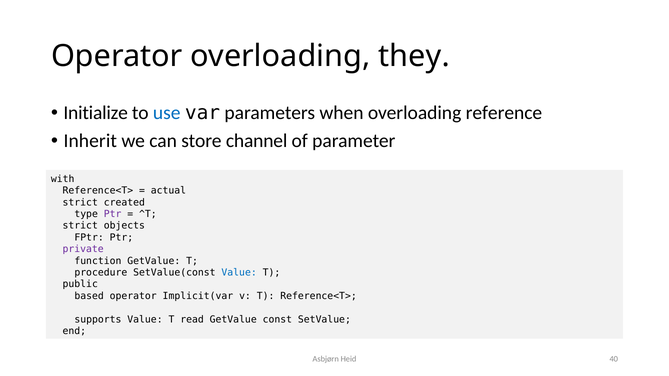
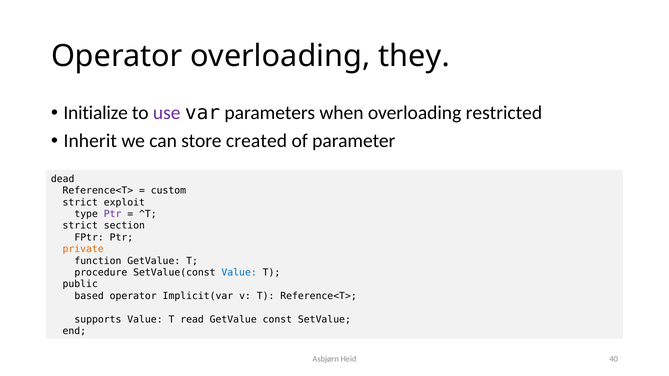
use colour: blue -> purple (167, 113)
reference: reference -> restricted (504, 113)
channel: channel -> created (257, 141)
with: with -> dead (63, 179)
actual: actual -> custom (168, 191)
created: created -> exploit (124, 202)
objects: objects -> section (124, 226)
private colour: purple -> orange (83, 249)
